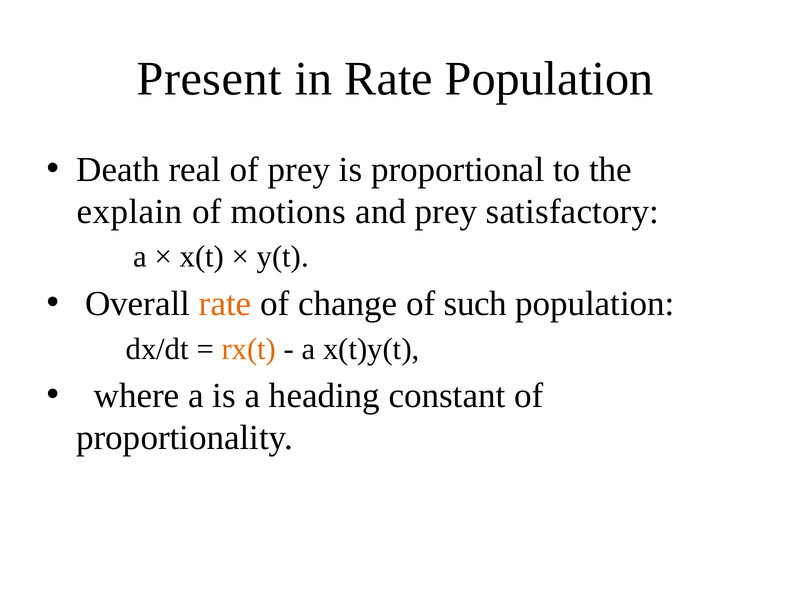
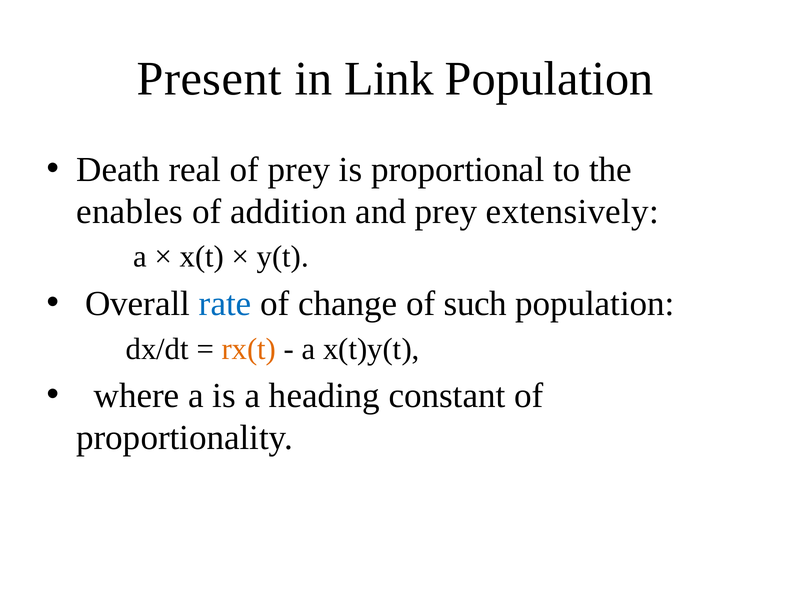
in Rate: Rate -> Link (389, 79)
explain: explain -> enables (130, 212)
motions: motions -> addition (288, 212)
satisfactory: satisfactory -> extensively (572, 212)
rate colour: orange -> blue (225, 304)
